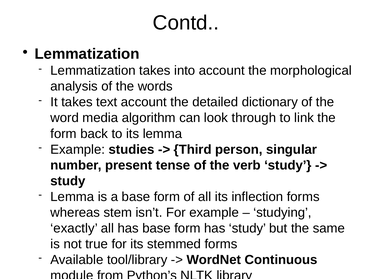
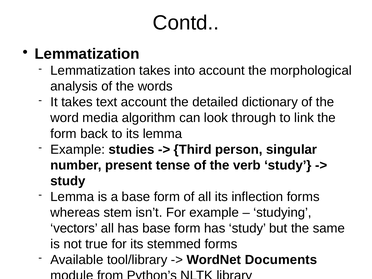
exactly: exactly -> vectors (74, 228)
Continuous: Continuous -> Documents (281, 260)
